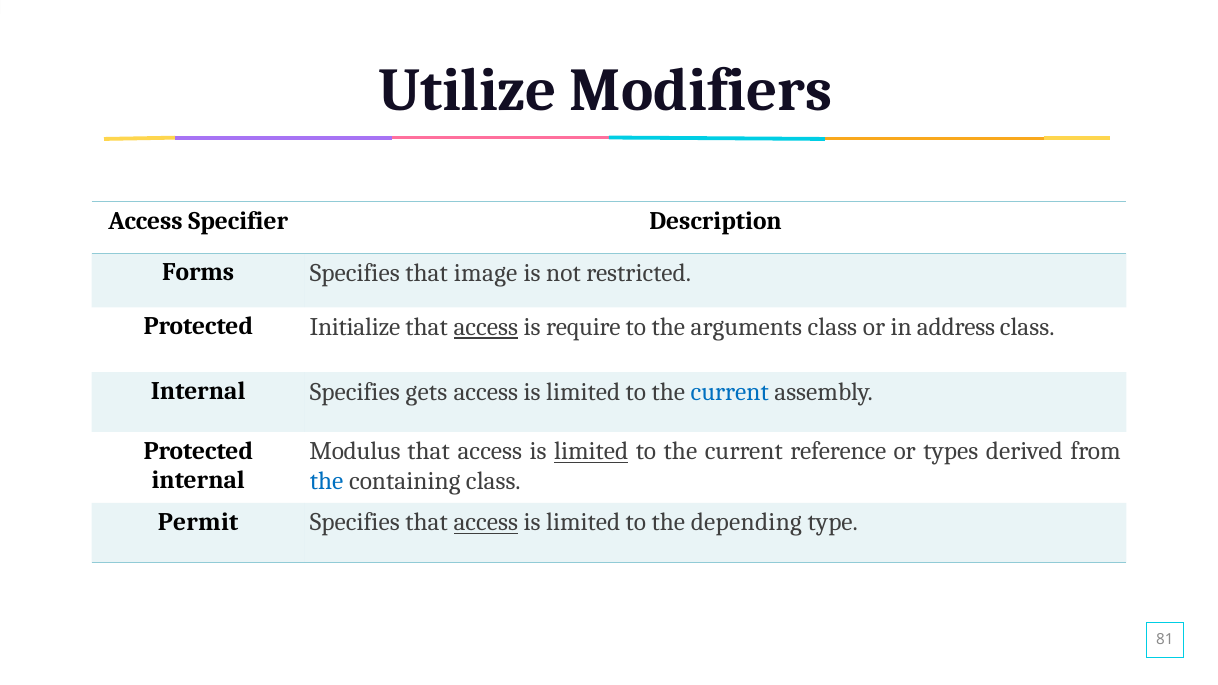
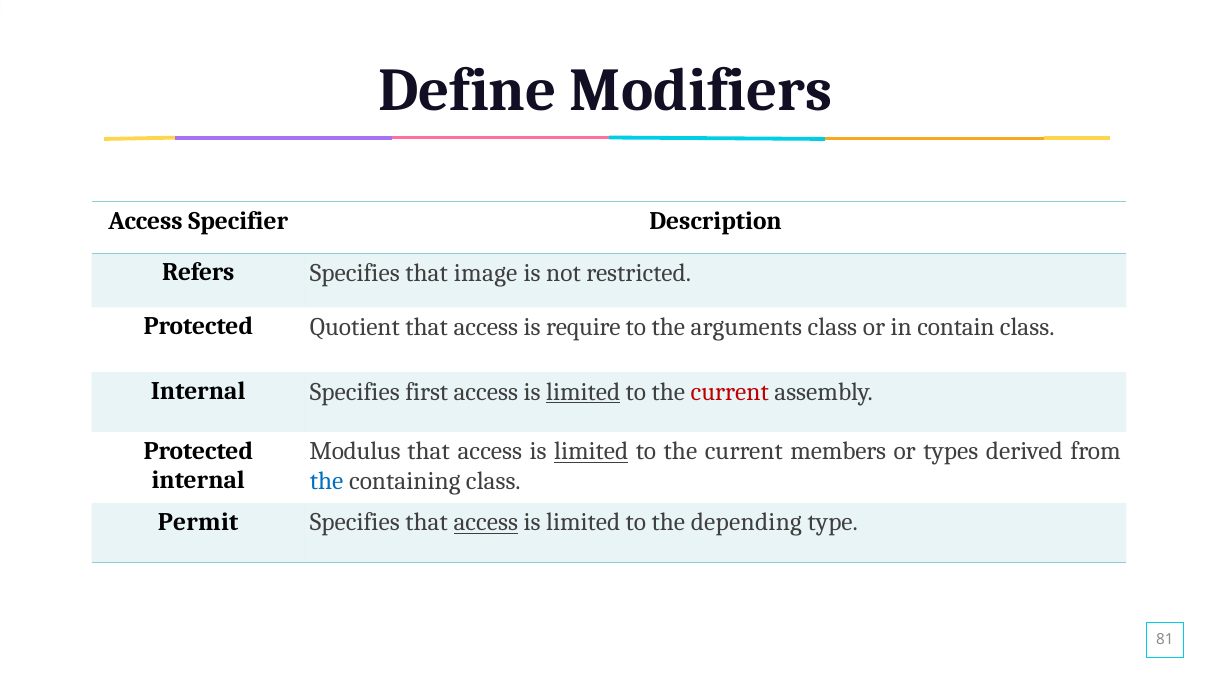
Utilize: Utilize -> Define (468, 90)
Forms: Forms -> Refers (198, 273)
Initialize: Initialize -> Quotient (355, 327)
access underline: present -> none (486, 327)
address: address -> contain (956, 327)
gets: gets -> first (427, 392)
limited underline: none -> present (583, 392)
current colour: blue -> red (730, 392)
reference: reference -> members (838, 452)
